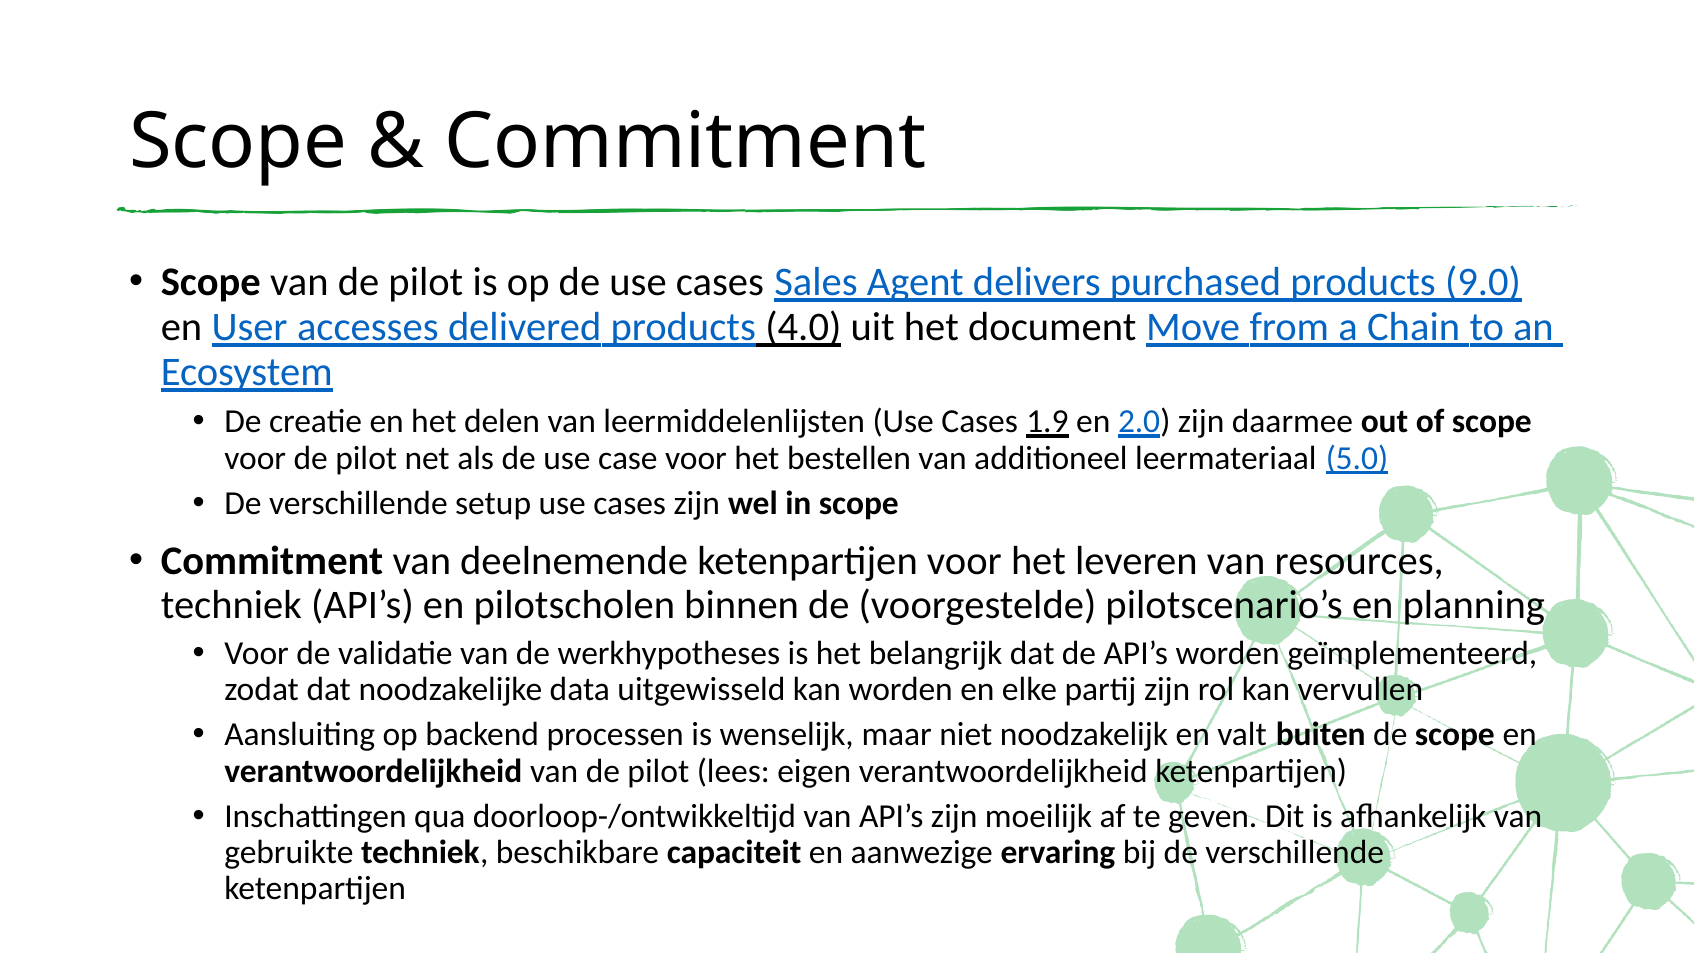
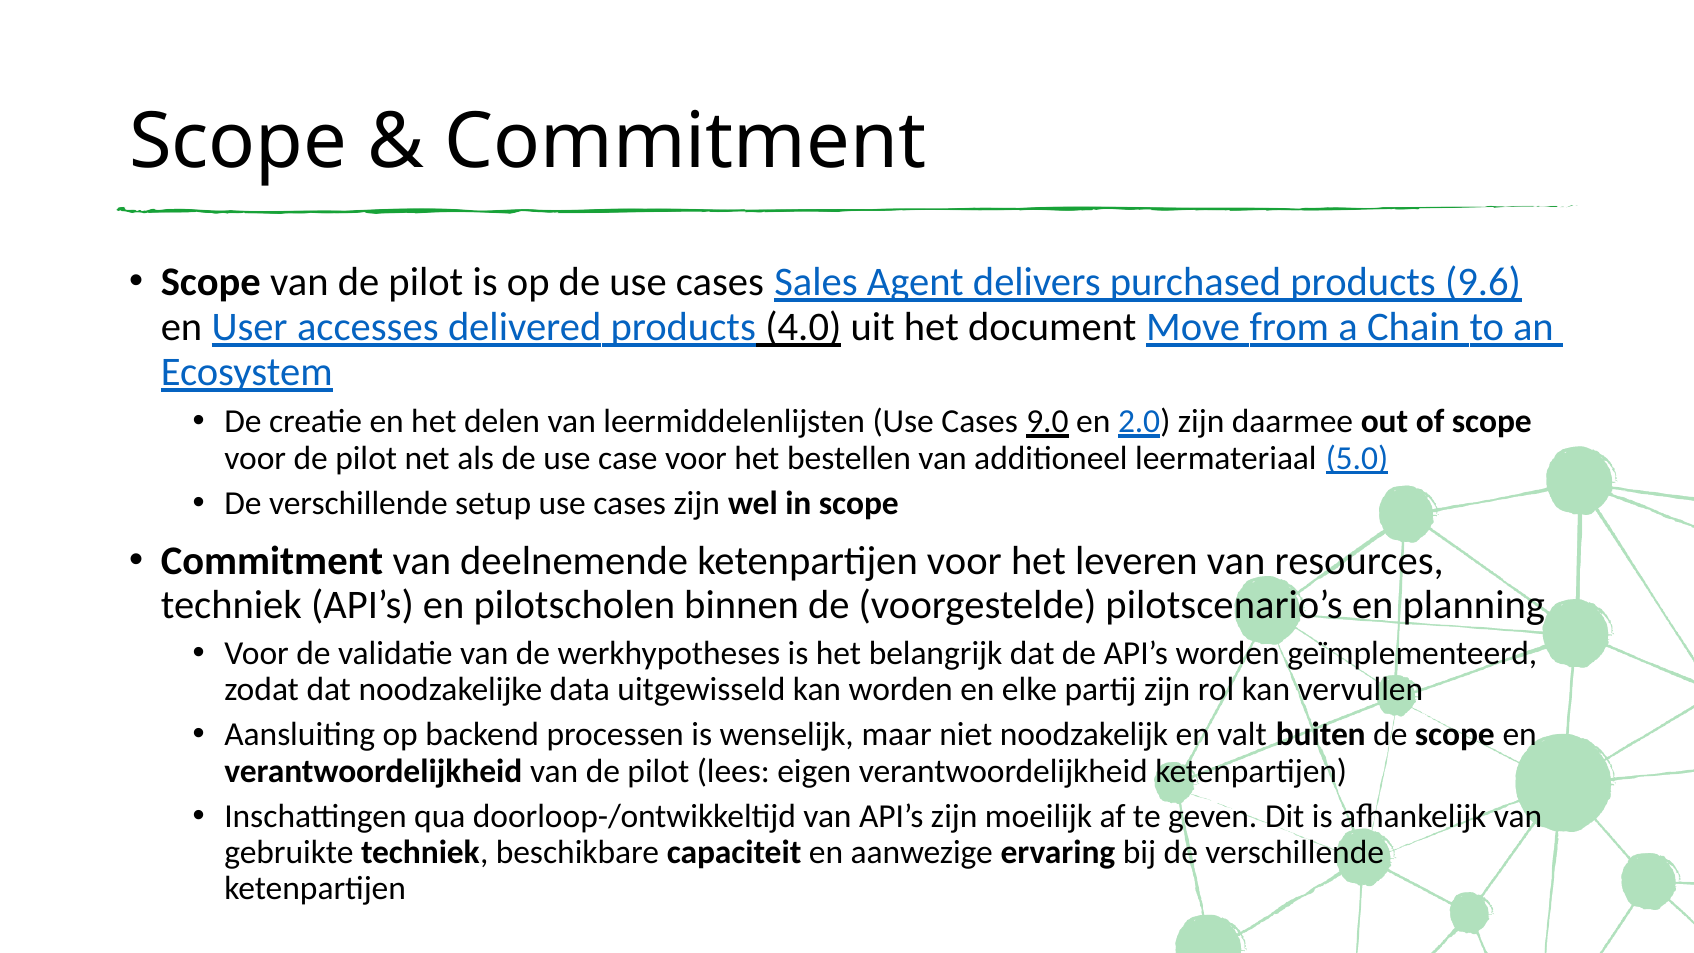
9.0: 9.0 -> 9.6 (1483, 282)
1.9: 1.9 -> 9.0 (1047, 421)
